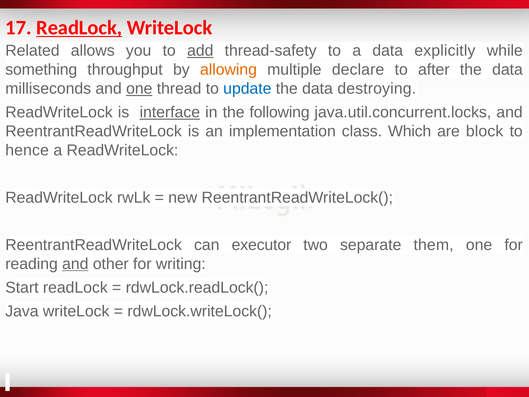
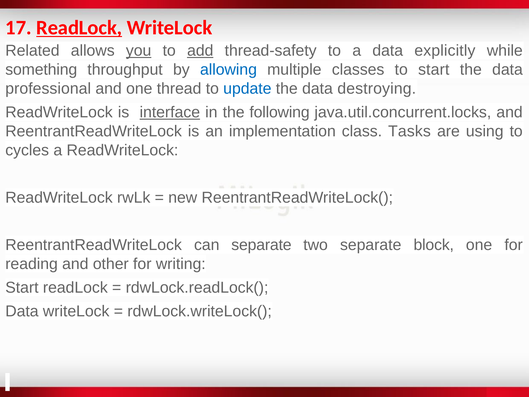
you underline: none -> present (139, 51)
allowing colour: orange -> blue (228, 70)
declare: declare -> classes (358, 70)
to after: after -> start (434, 70)
milliseconds: milliseconds -> professional (48, 89)
one underline: present -> none (139, 89)
Which: Which -> Tasks (409, 131)
block: block -> using (485, 131)
hence: hence -> cycles (27, 150)
can executor: executor -> separate (261, 245)
them: them -> block (434, 245)
and underline: present -> none (75, 264)
Java: Java -> Data (22, 311)
